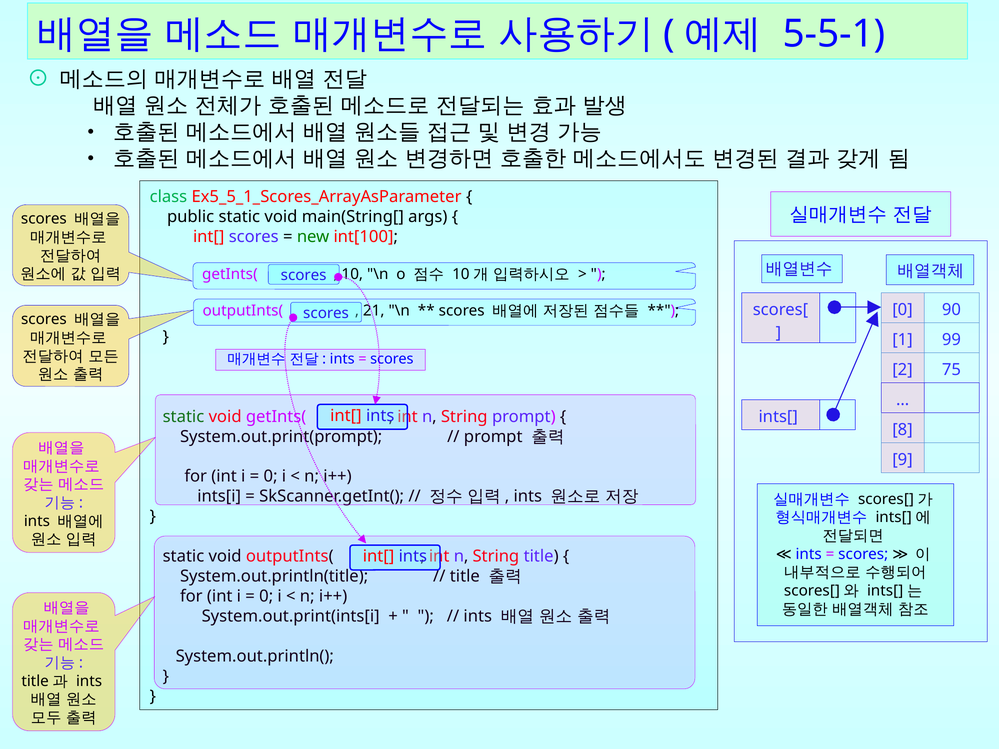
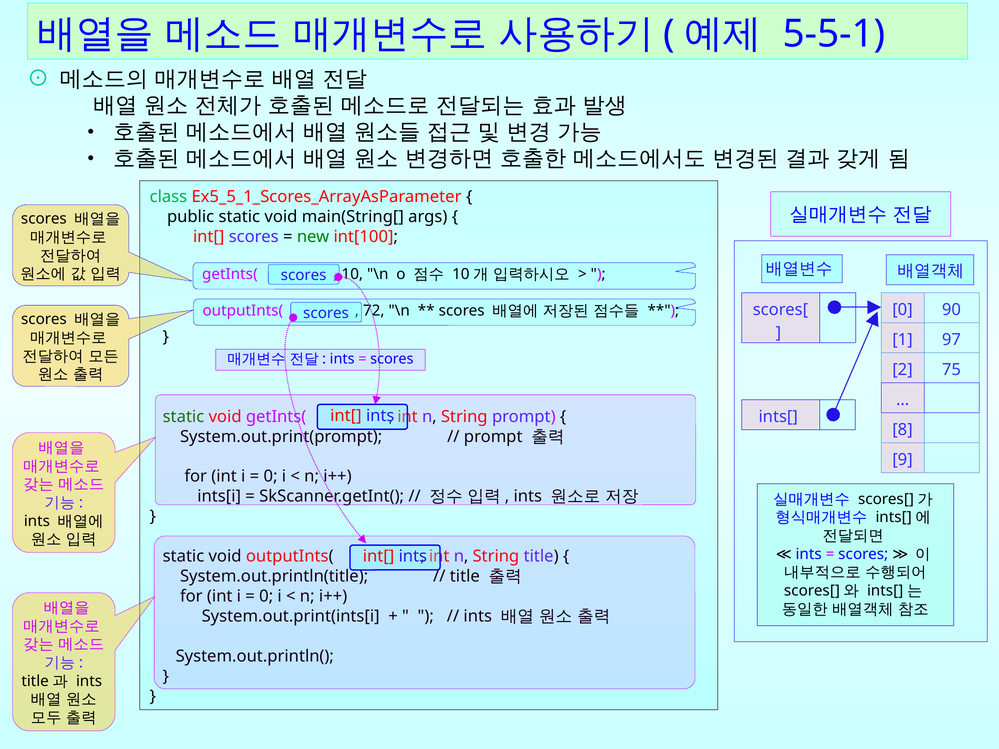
21: 21 -> 72 (374, 311)
99: 99 -> 97 (951, 340)
